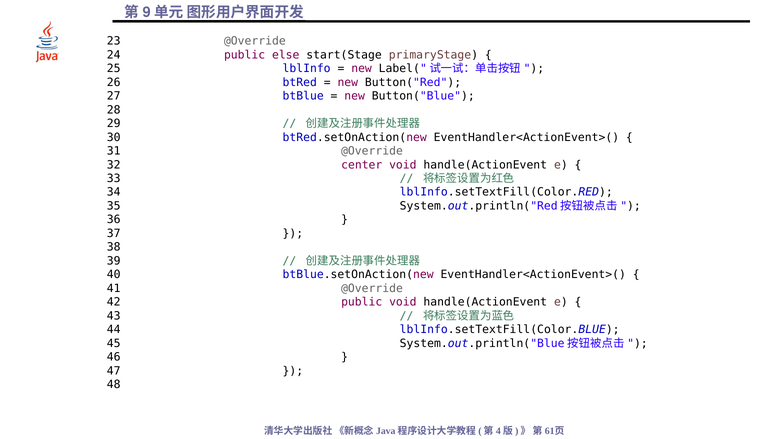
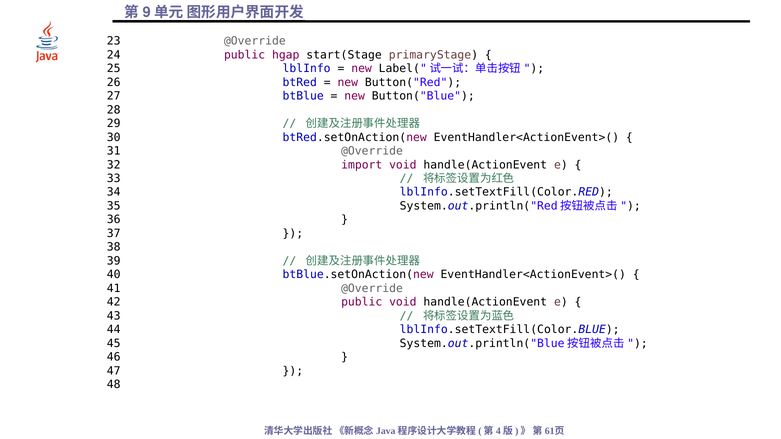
else: else -> hgap (286, 55)
center: center -> import (362, 165)
